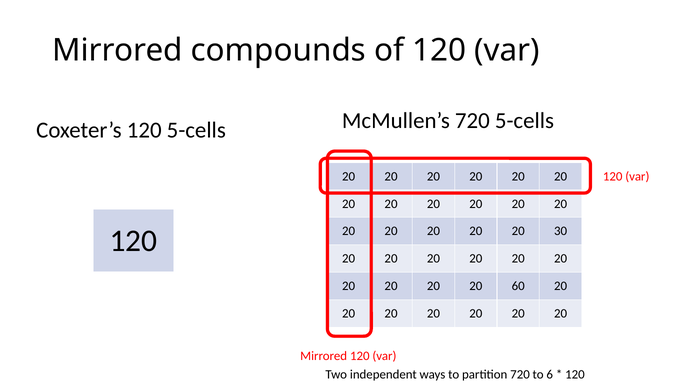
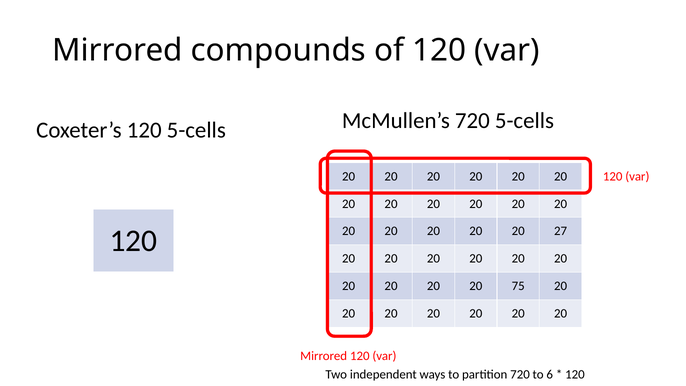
30: 30 -> 27 (561, 231)
60: 60 -> 75 (518, 286)
